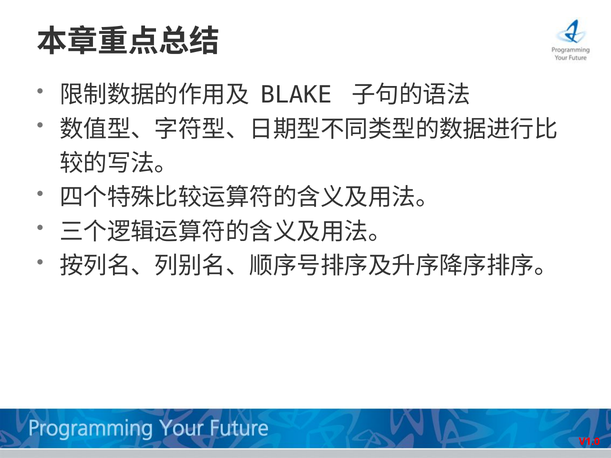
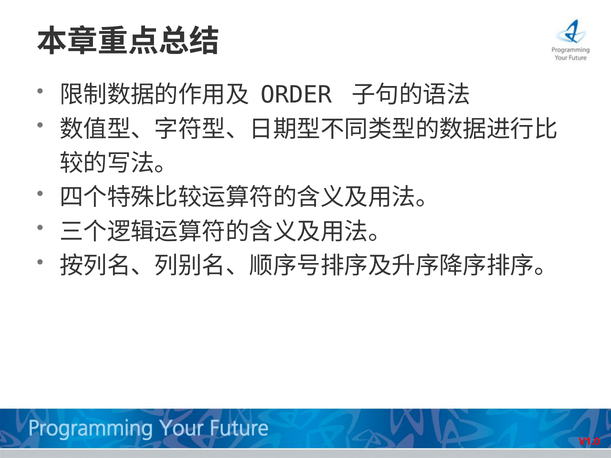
BLAKE: BLAKE -> ORDER (296, 95)
